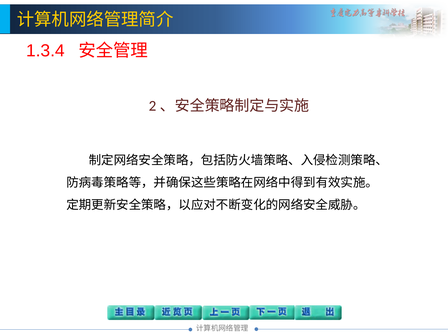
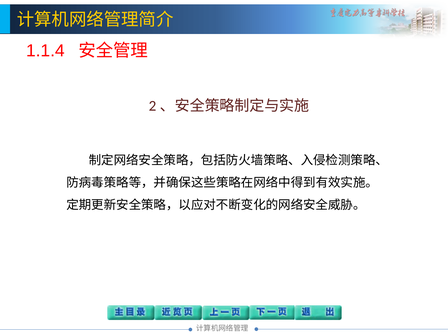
1.3.4: 1.3.4 -> 1.1.4 (45, 51)
